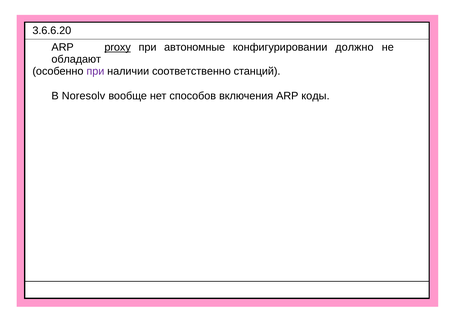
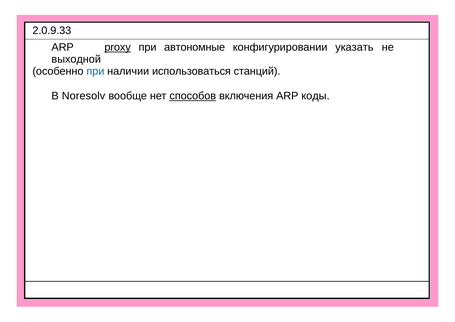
3.6.6.20: 3.6.6.20 -> 2.0.9.33 (52, 30)
должно: должно -> указать (354, 47)
обладают: обладают -> выходной (76, 59)
при colour: purple -> blue (95, 71)
соответственно: соответственно -> использоваться (191, 71)
способов underline: none -> present (193, 96)
